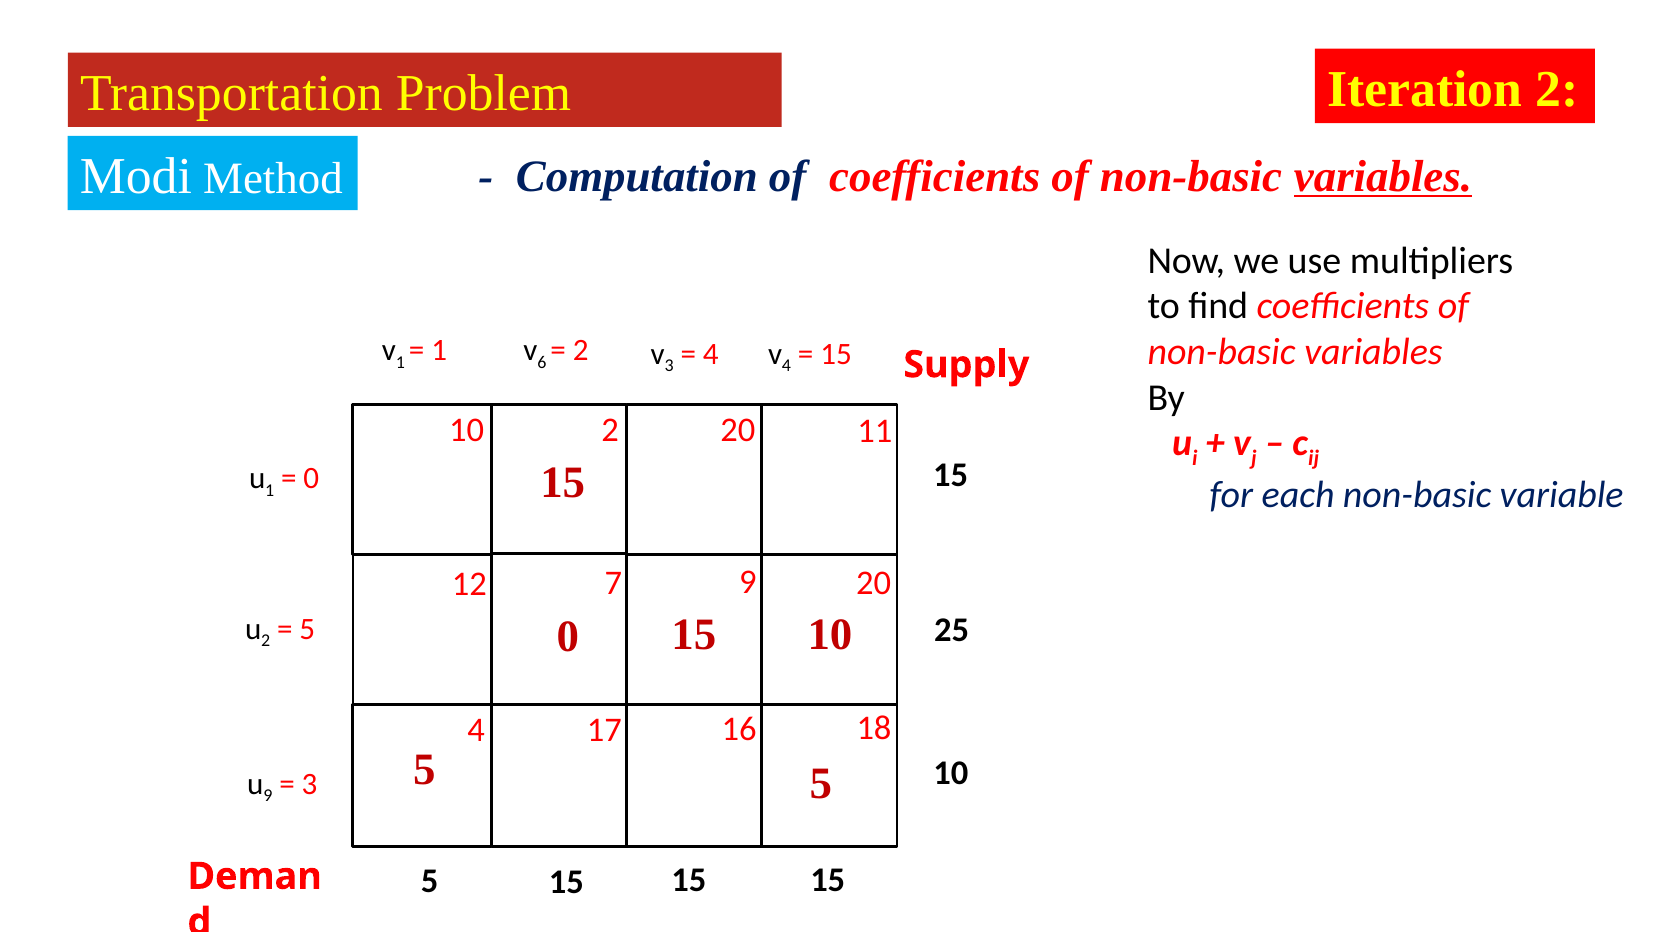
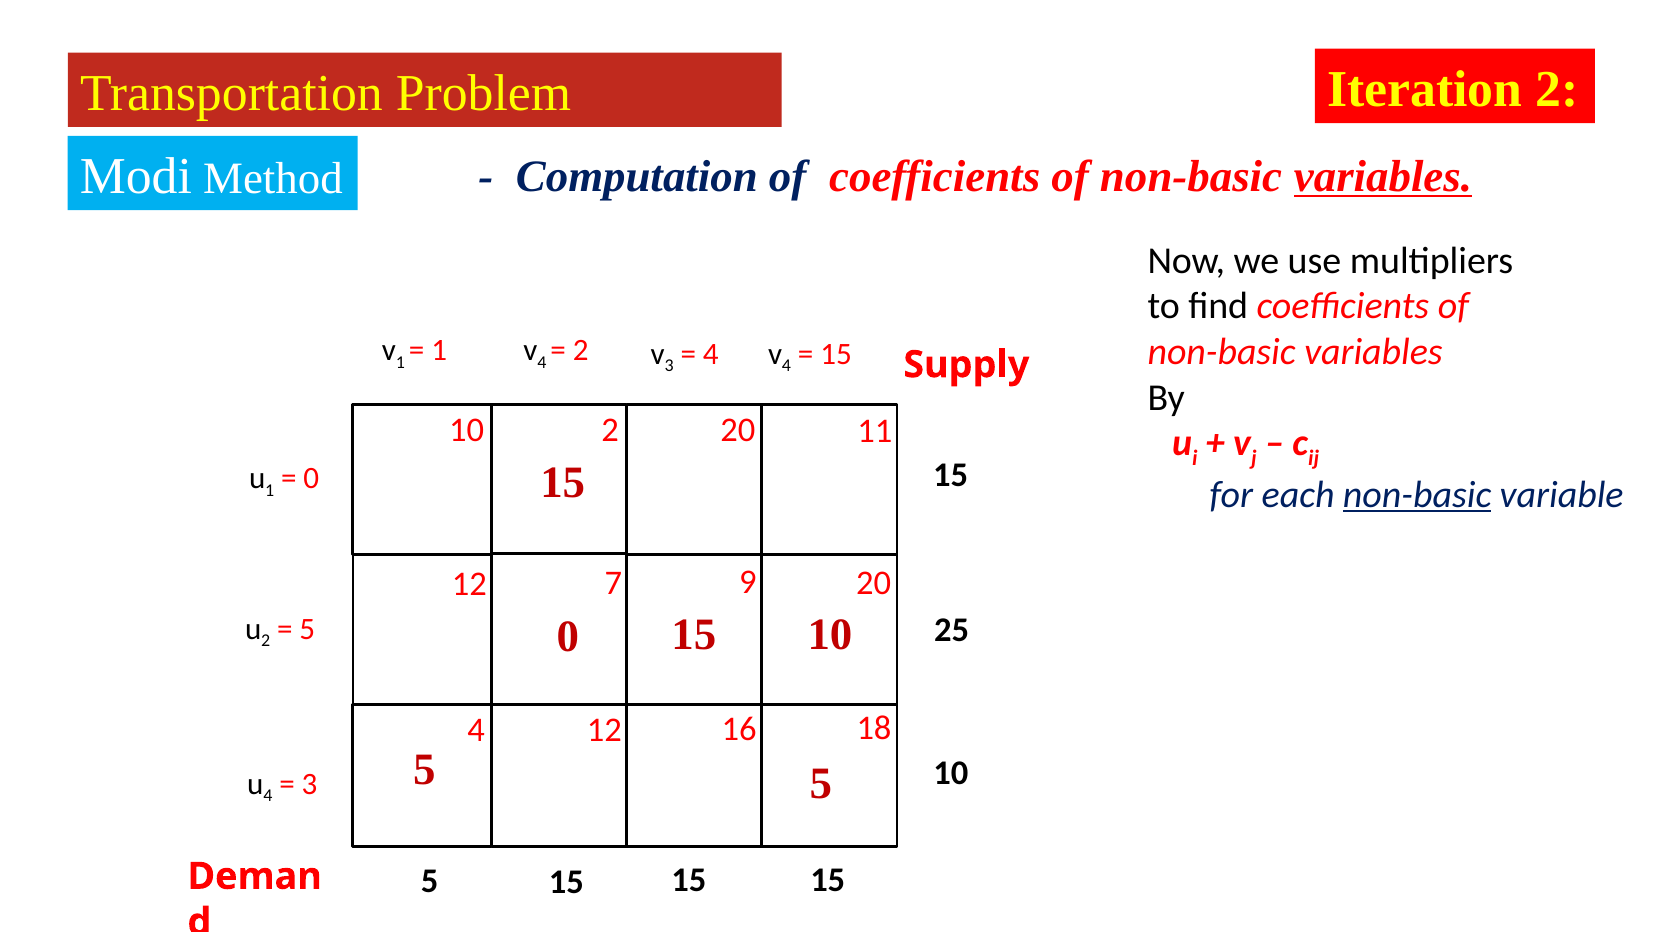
6: 6 -> 4 (542, 363)
non-basic underline: none -> present (1417, 495)
4 17: 17 -> 12 (604, 730)
9: 9 -> 4 (268, 796)
